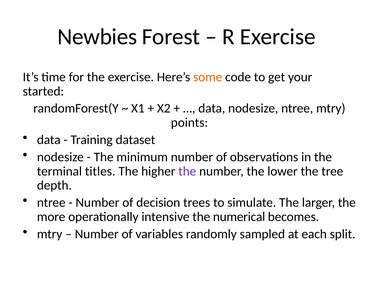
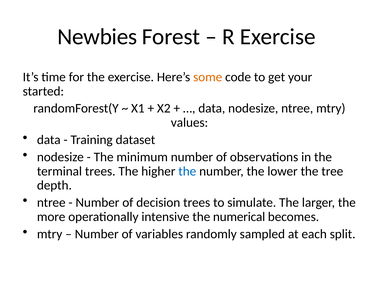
points: points -> values (189, 123)
terminal titles: titles -> trees (100, 171)
the colour: purple -> blue (187, 171)
